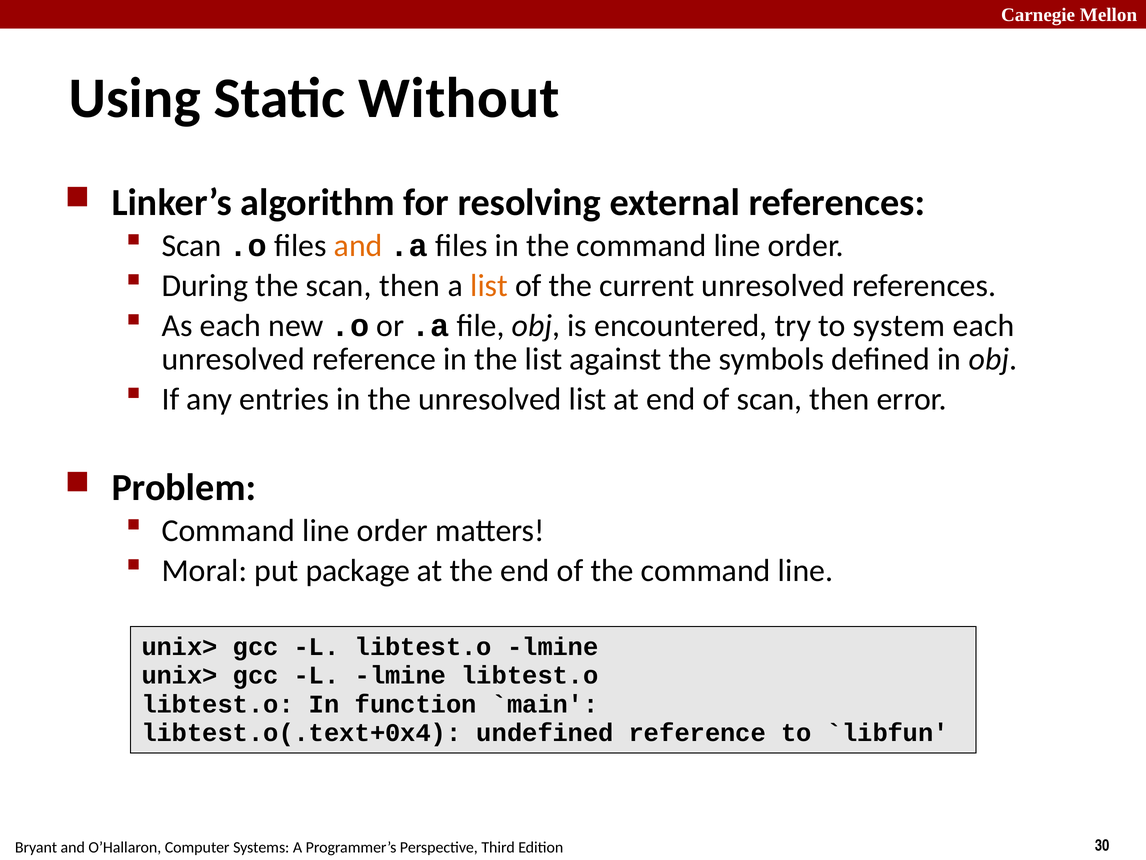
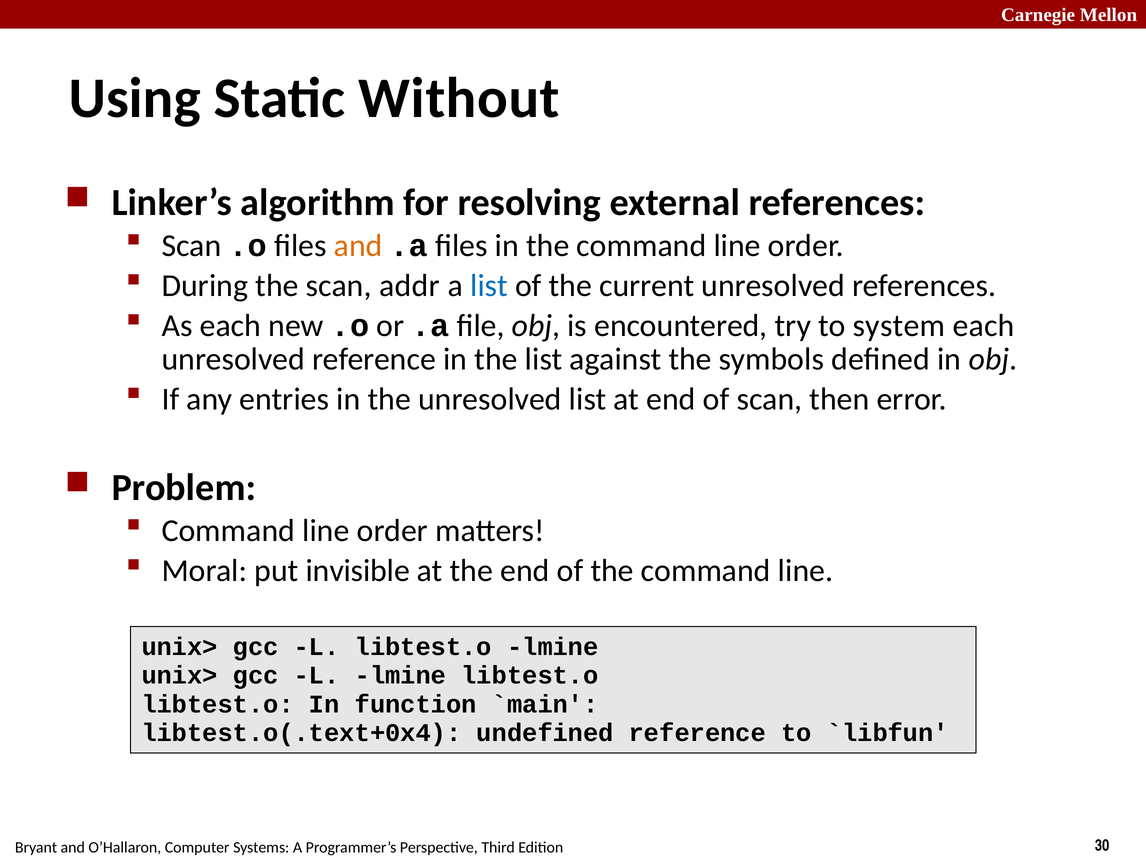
the scan then: then -> addr (410, 286)
list colour: orange -> blue (489, 286)
package: package -> invisible (358, 570)
